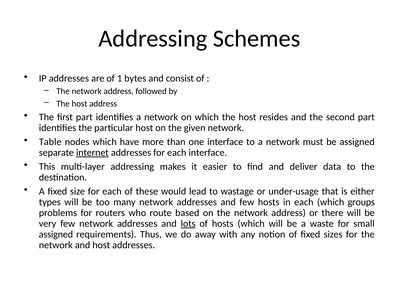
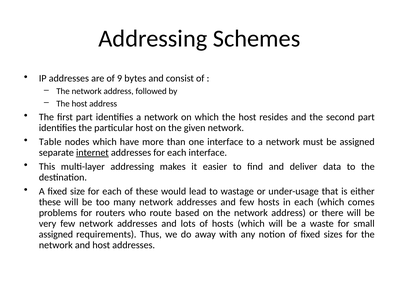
1: 1 -> 9 (120, 79)
types: types -> these (50, 202)
groups: groups -> comes (361, 202)
lots underline: present -> none (188, 224)
